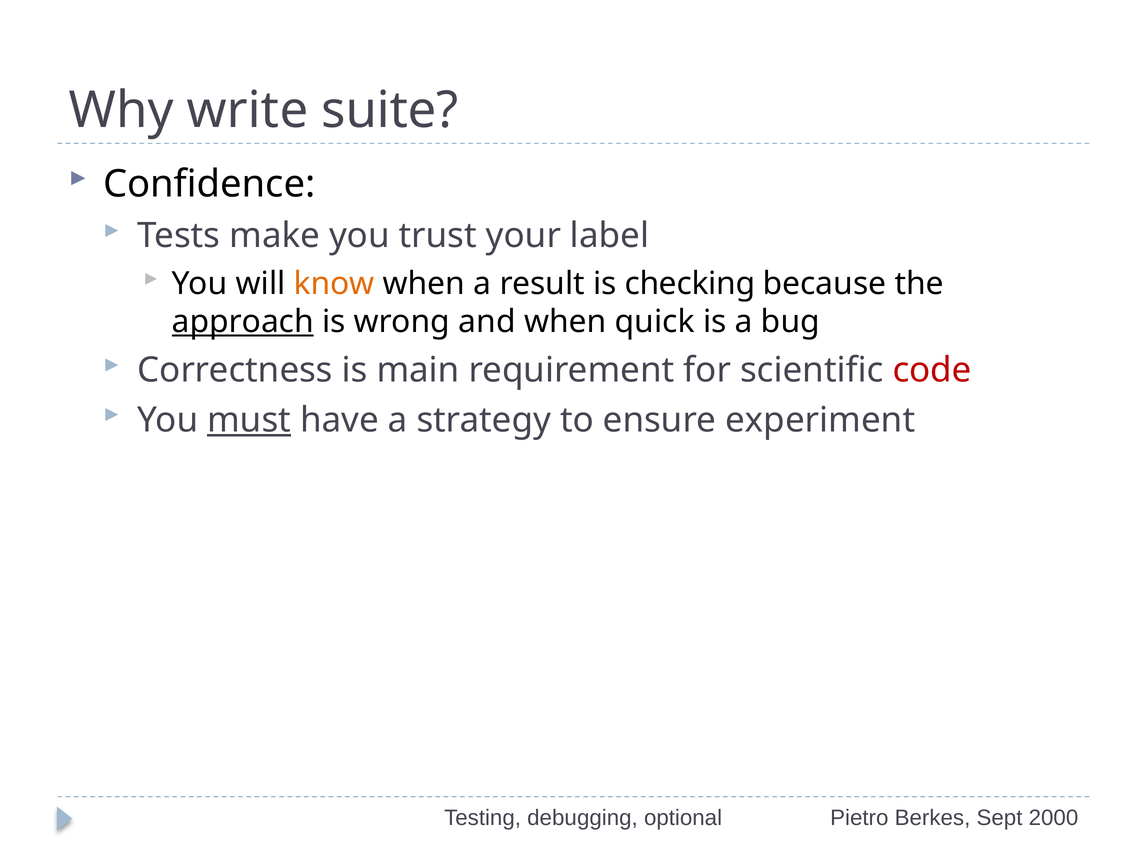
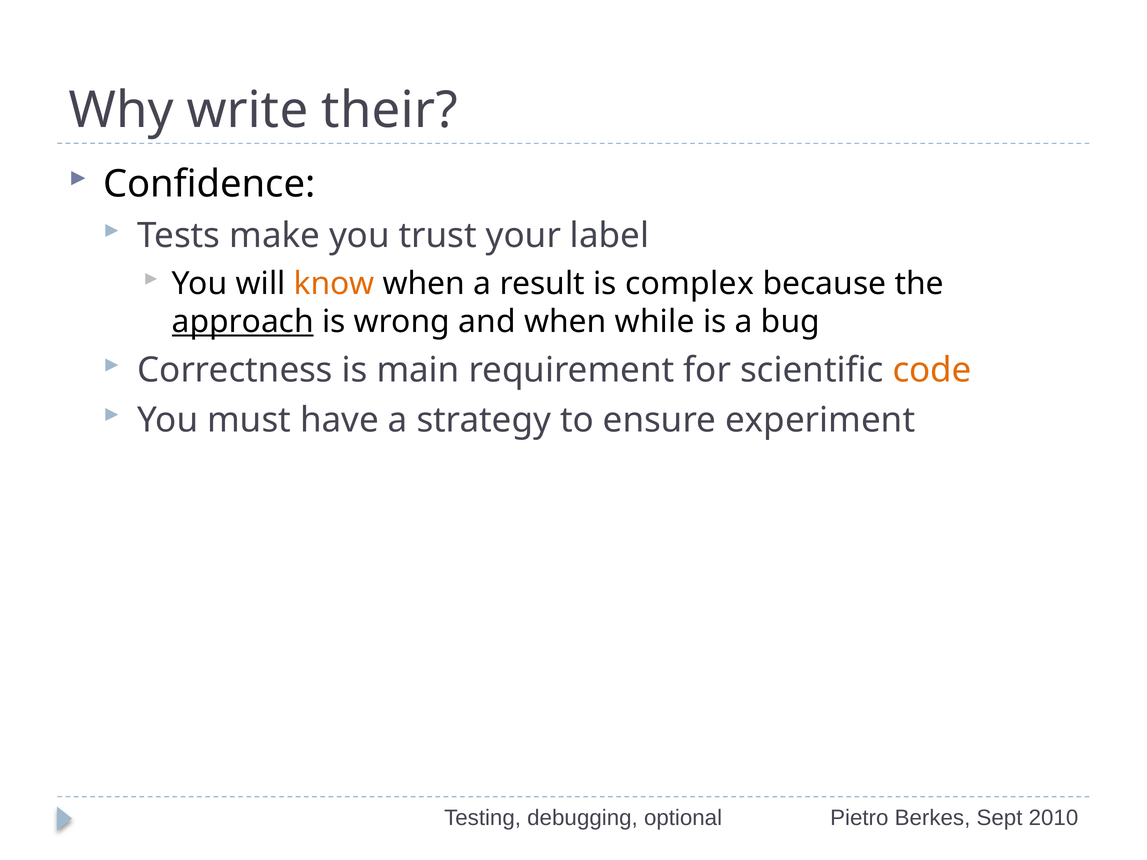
suite: suite -> their (390, 111)
checking: checking -> complex (690, 284)
quick: quick -> while (655, 322)
code colour: red -> orange (932, 370)
must underline: present -> none (249, 420)
2000: 2000 -> 2010 (1053, 818)
